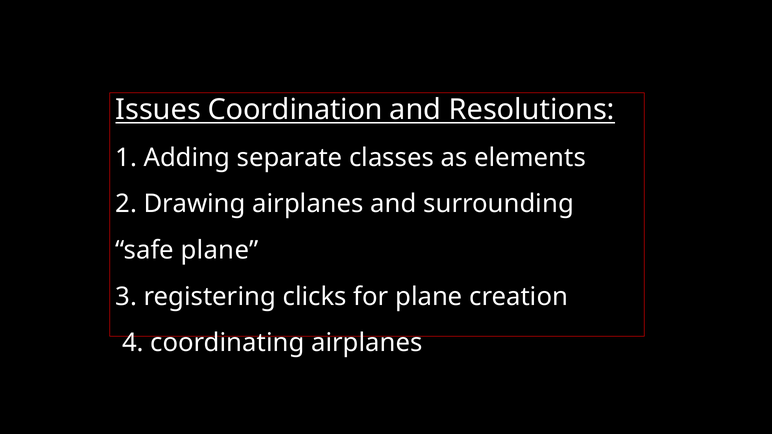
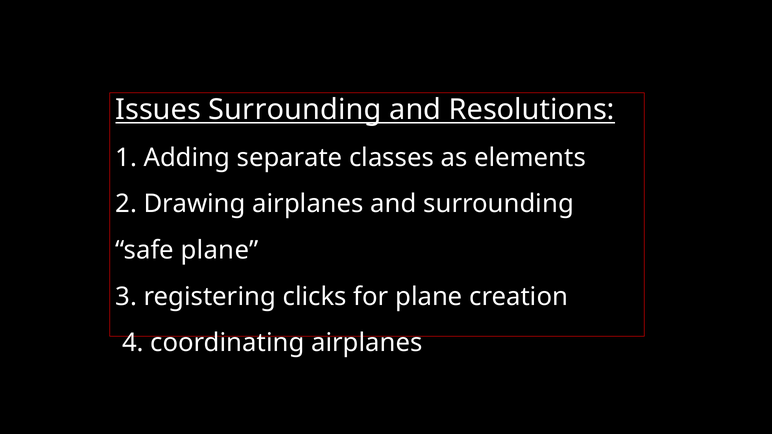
Issues Coordination: Coordination -> Surrounding (295, 110)
